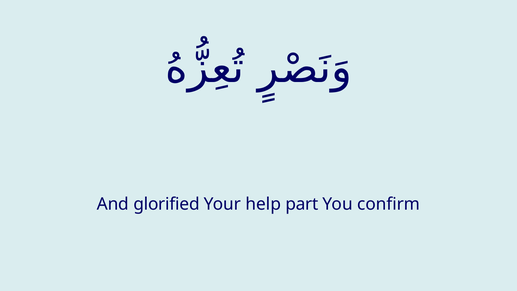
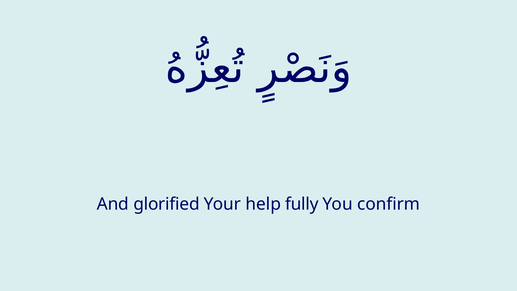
part: part -> fully (302, 204)
